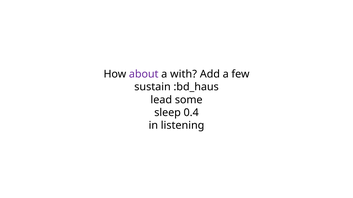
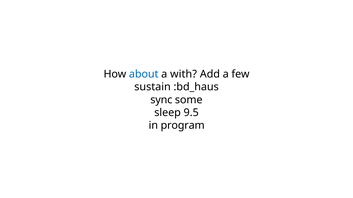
about colour: purple -> blue (144, 74)
lead: lead -> sync (161, 100)
0.4: 0.4 -> 9.5 (191, 113)
listening: listening -> program (183, 126)
